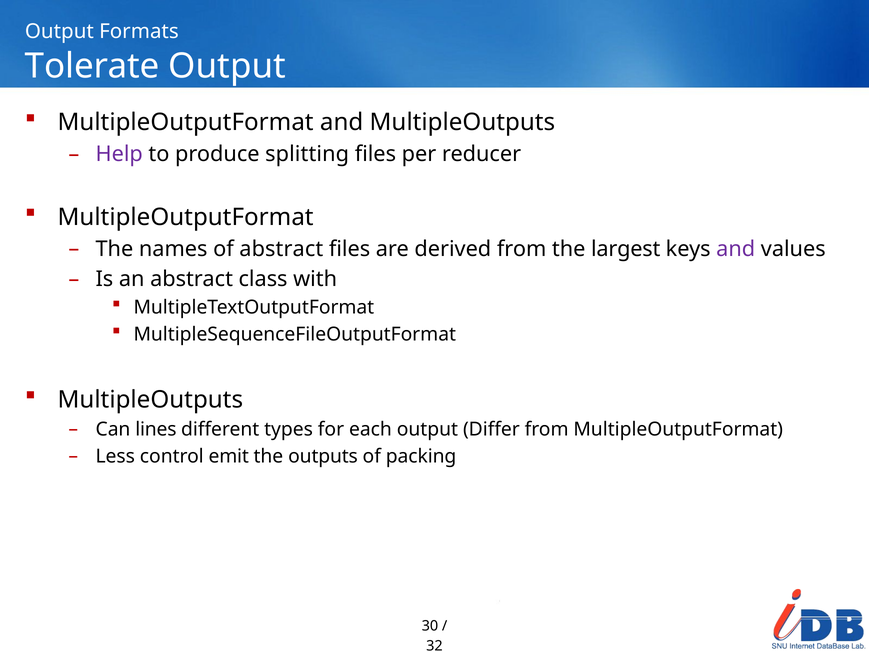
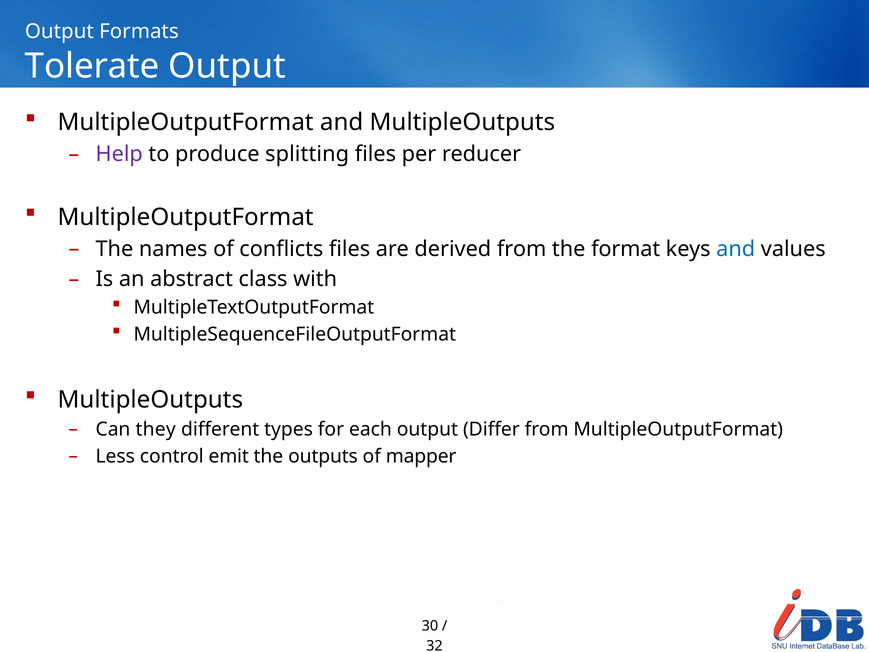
of abstract: abstract -> conflicts (281, 249)
largest: largest -> format (626, 249)
and colour: purple -> blue (736, 249)
lines: lines -> they (156, 429)
packing: packing -> mapper (421, 456)
